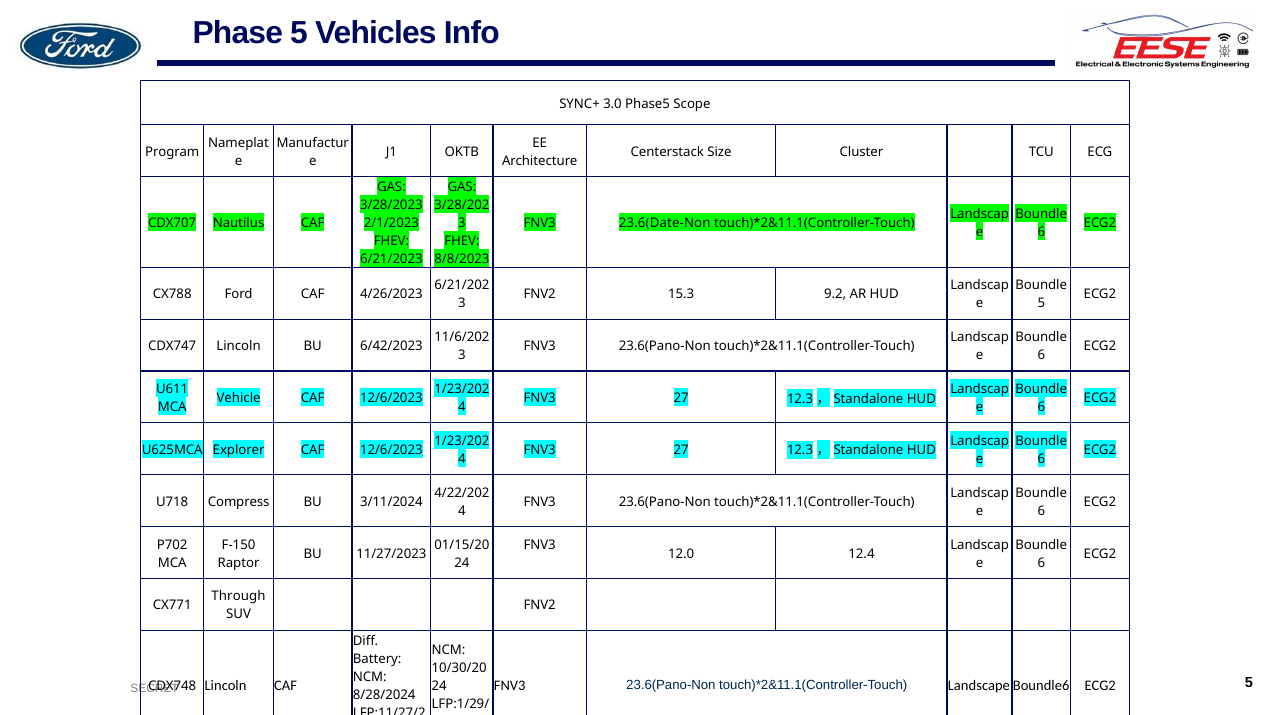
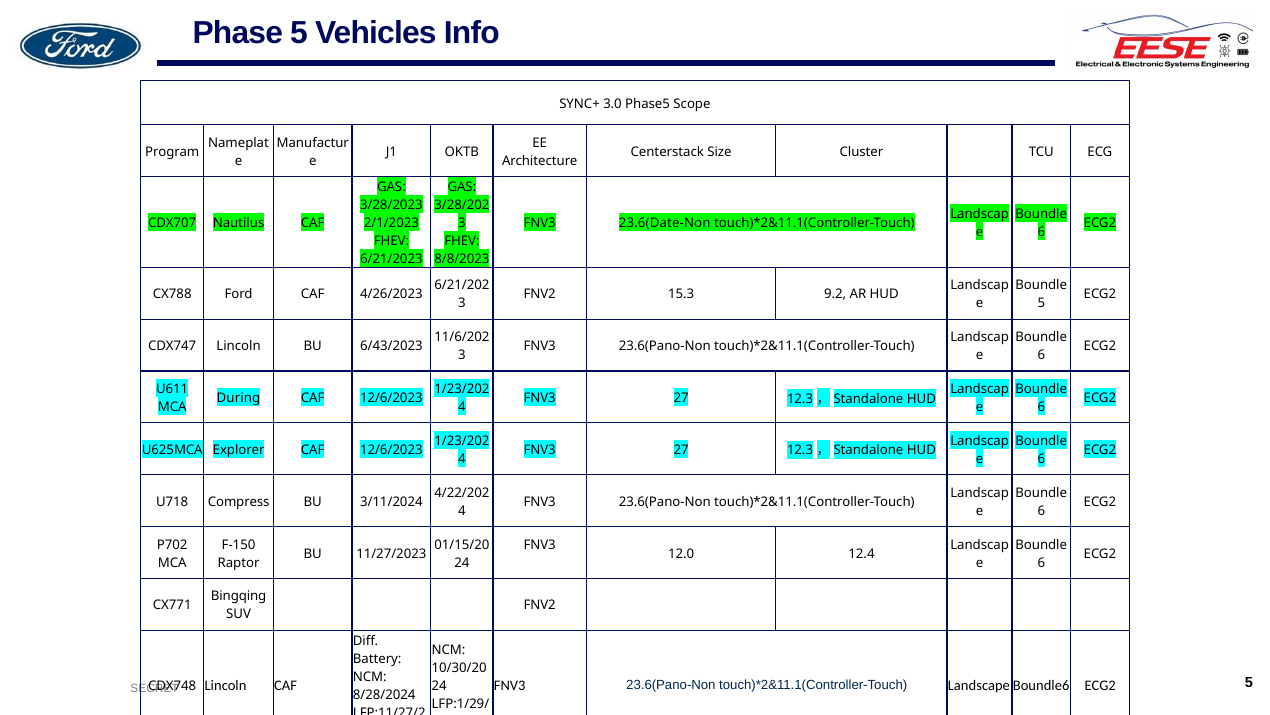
6/42/2023: 6/42/2023 -> 6/43/2023 (391, 346)
Vehicle: Vehicle -> During (239, 398)
Through: Through -> Bingqing (239, 596)
